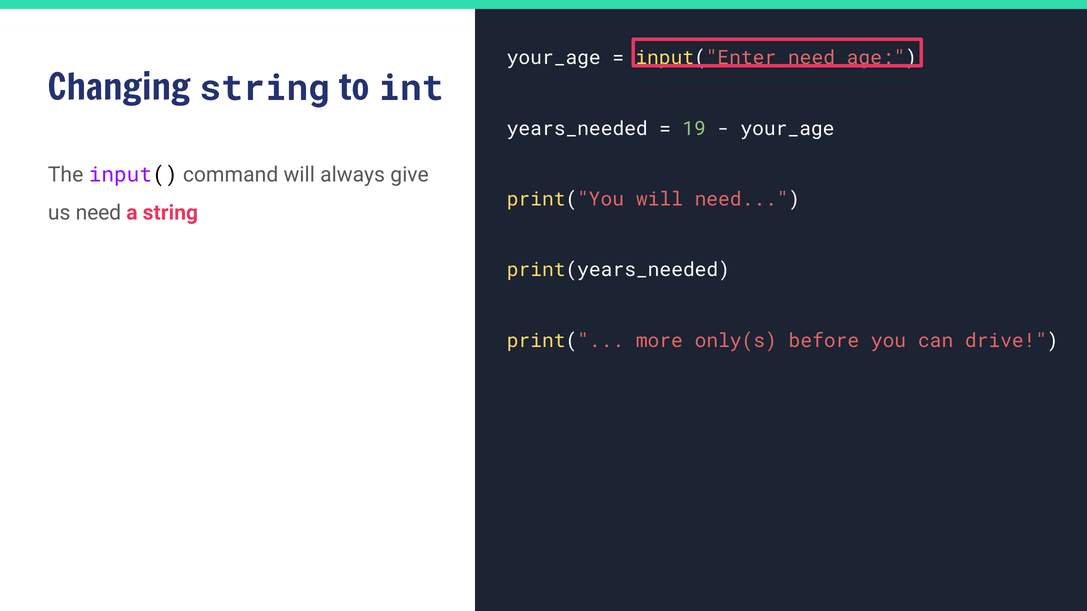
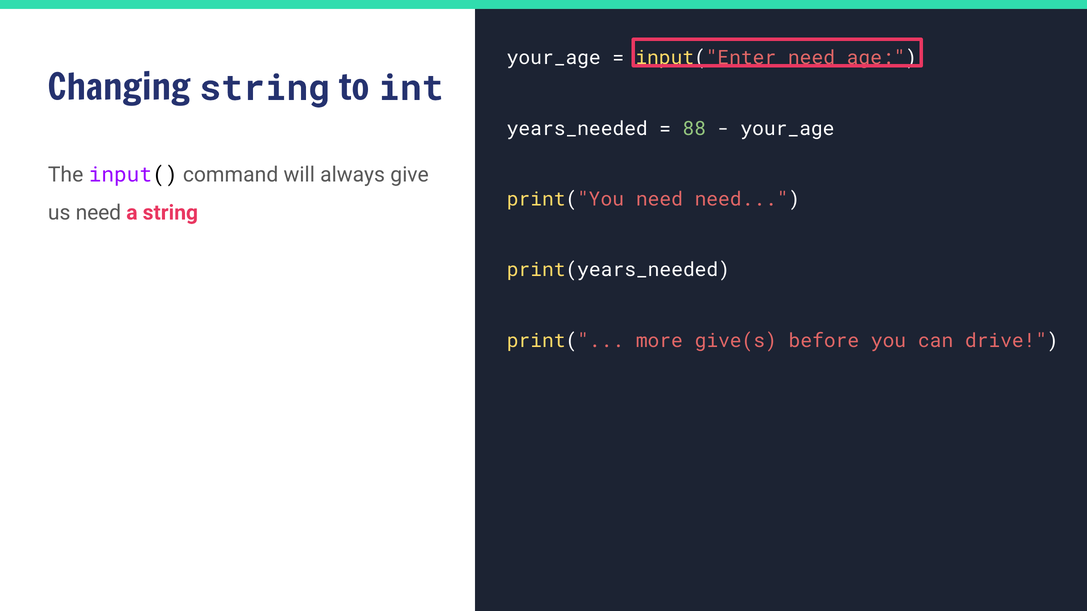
19: 19 -> 88 (694, 129)
print("You will: will -> need (659, 199)
only(s: only(s -> give(s (736, 341)
